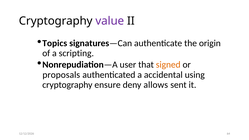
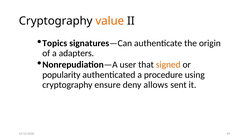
value colour: purple -> orange (110, 21)
scripting: scripting -> adapters (76, 53)
proposals: proposals -> popularity (61, 75)
accidental: accidental -> procedure (163, 75)
